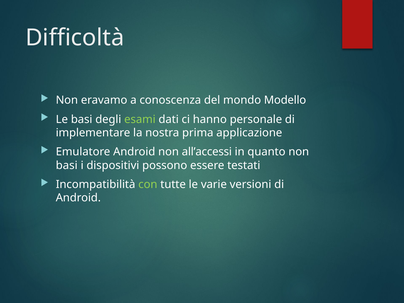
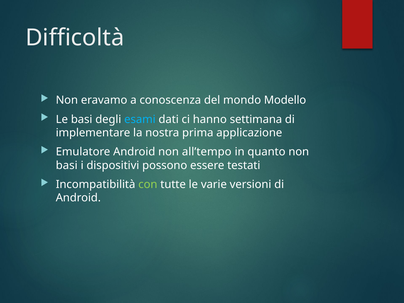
esami colour: light green -> light blue (140, 119)
personale: personale -> settimana (256, 119)
all’accessi: all’accessi -> all’tempo (207, 152)
